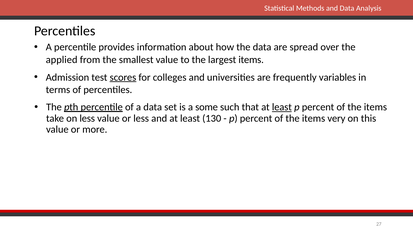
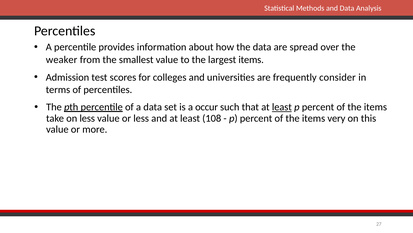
applied: applied -> weaker (62, 60)
scores underline: present -> none (123, 77)
variables: variables -> consider (337, 77)
some: some -> occur (207, 107)
130: 130 -> 108 (212, 118)
